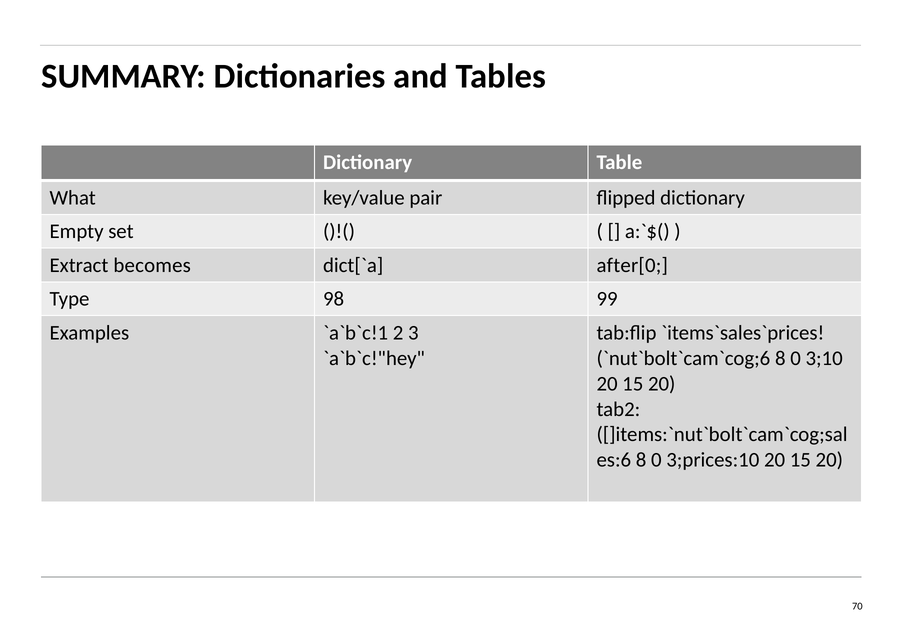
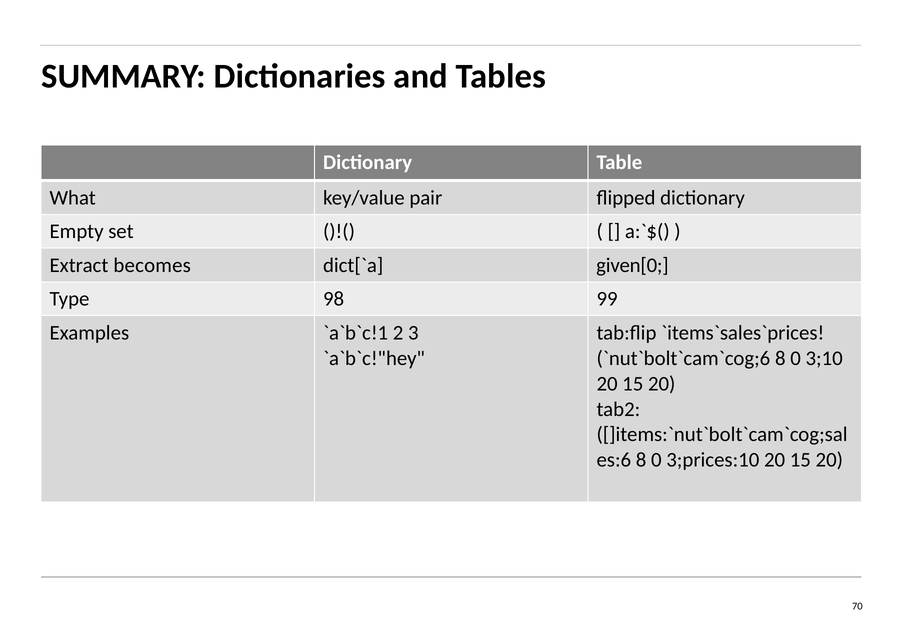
after[0: after[0 -> given[0 (632, 265)
